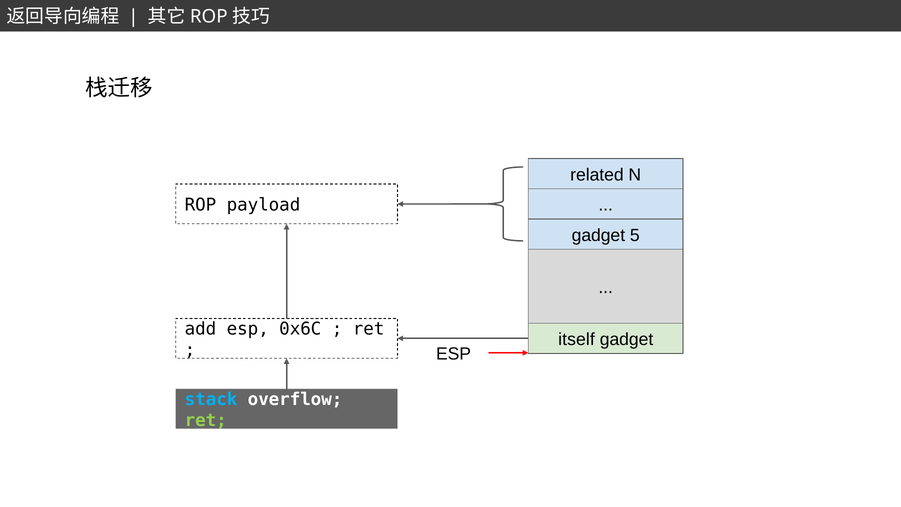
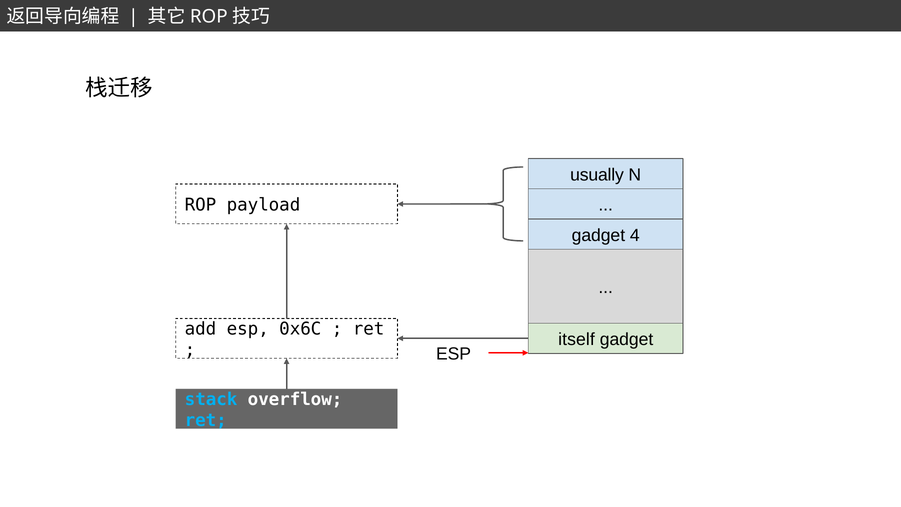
related: related -> usually (597, 175)
5: 5 -> 4 (635, 235)
ret colour: light green -> light blue (206, 420)
